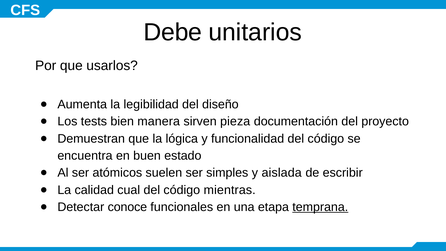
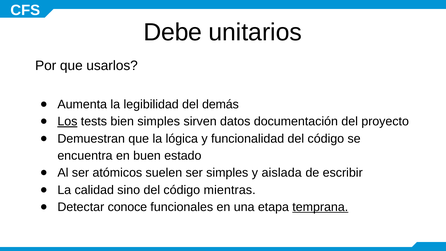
diseño: diseño -> demás (220, 104)
Los underline: none -> present (67, 121)
bien manera: manera -> simples (159, 121)
pieza: pieza -> datos (235, 121)
cual: cual -> sino (129, 190)
